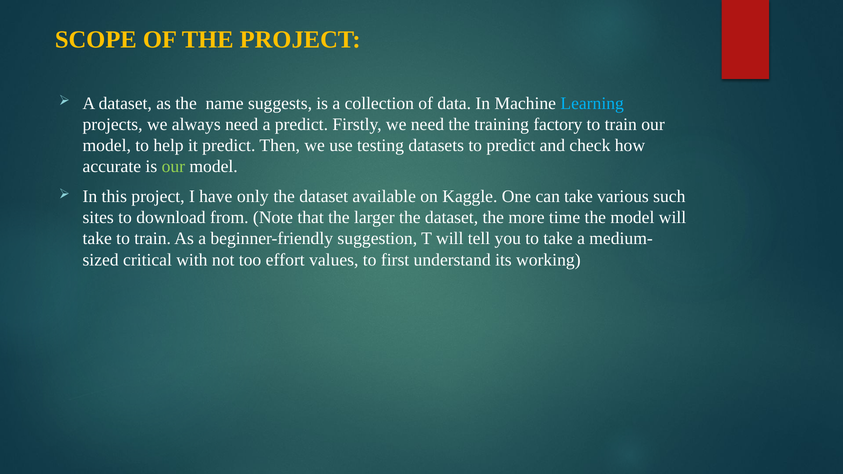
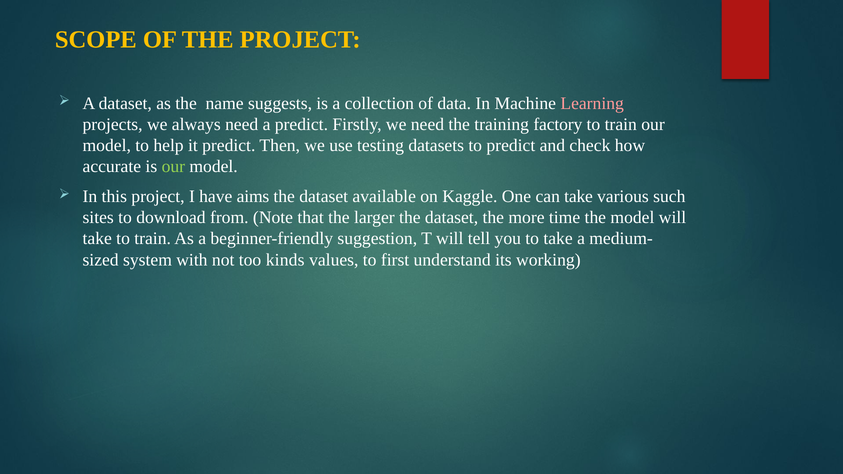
Learning colour: light blue -> pink (592, 103)
only: only -> aims (253, 197)
critical: critical -> system (147, 260)
effort: effort -> kinds (285, 260)
